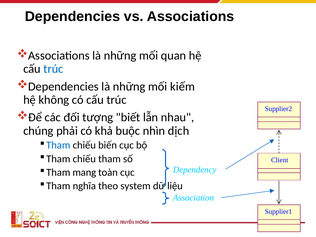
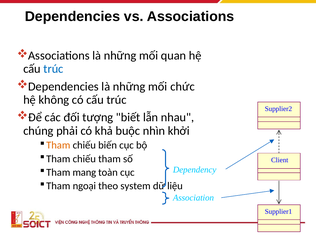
kiếm: kiếm -> chức (183, 86)
dịch: dịch -> khởi (179, 131)
Tham colour: blue -> orange (58, 145)
nghĩa: nghĩa -> ngoại (84, 186)
